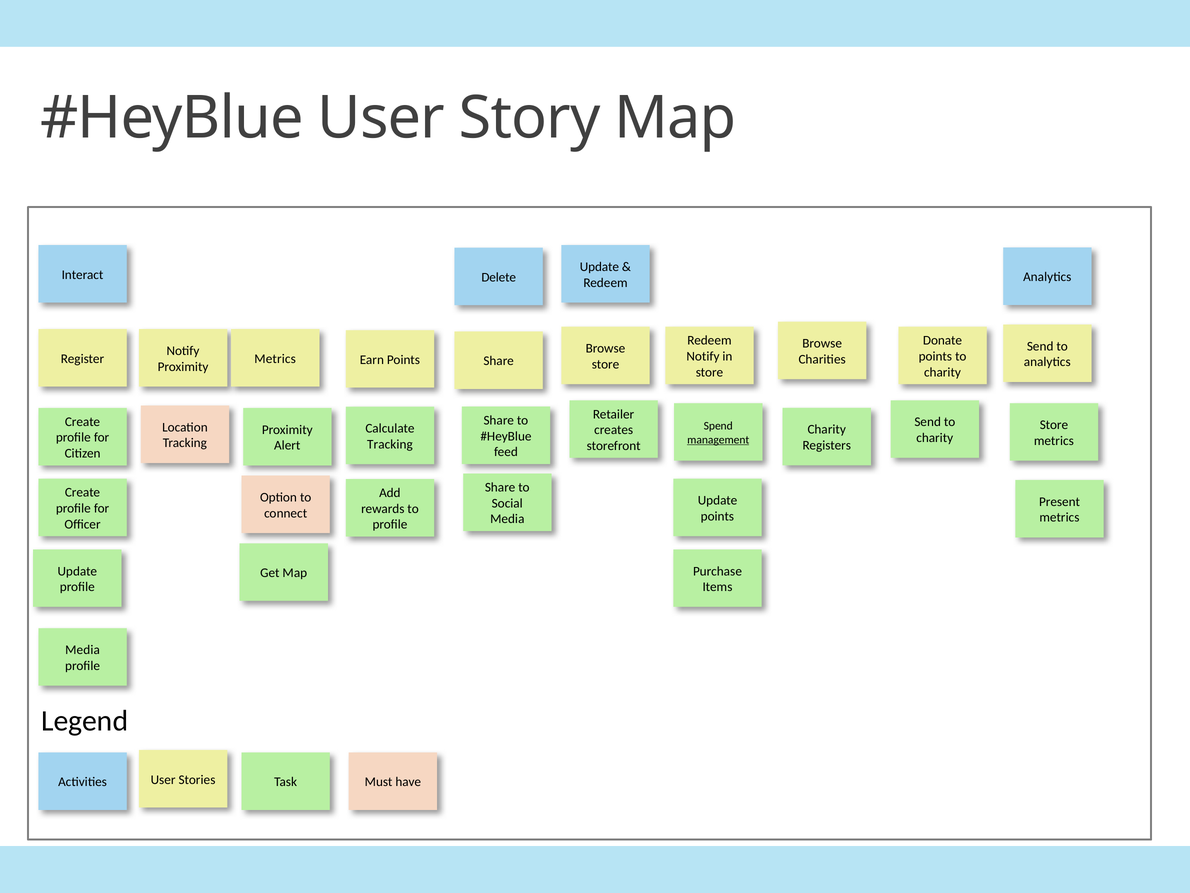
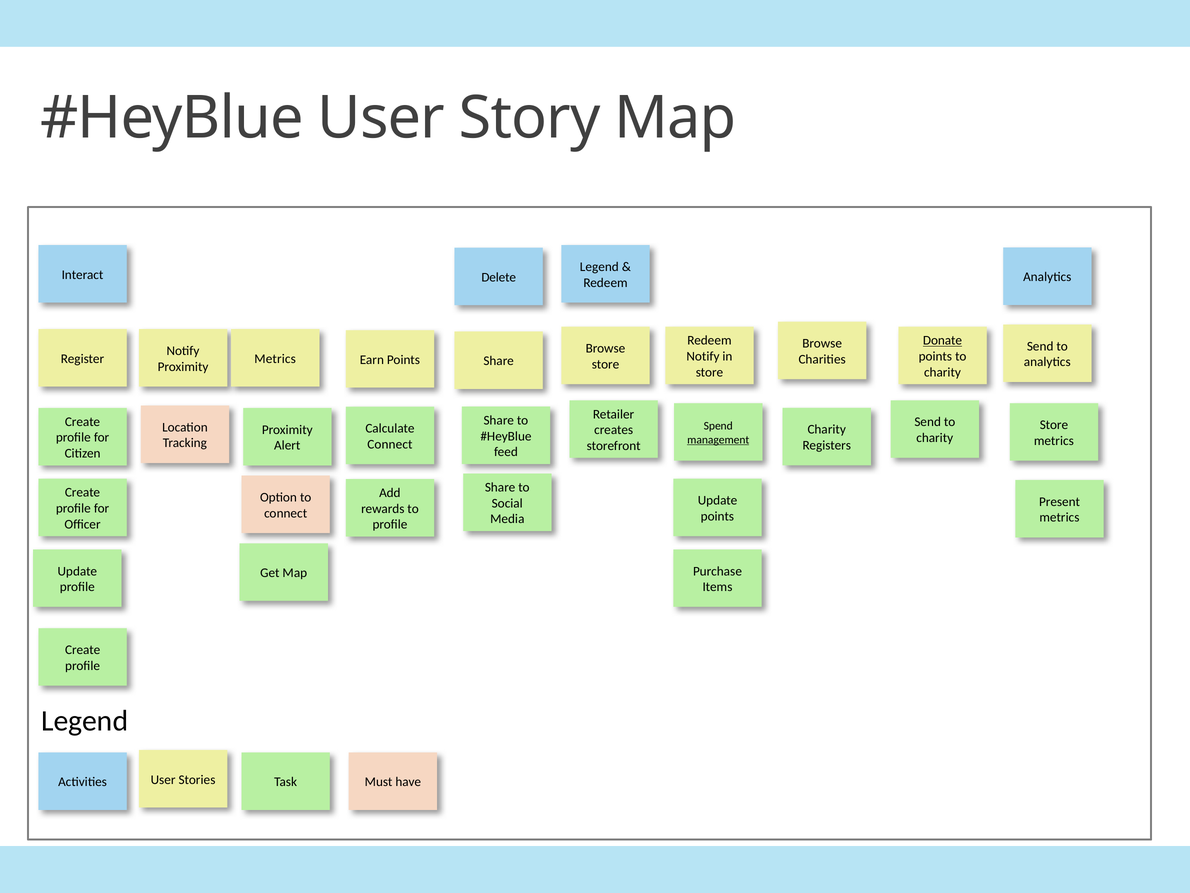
Update: Update -> Legend (599, 267)
Donate underline: none -> present (942, 340)
Tracking: Tracking -> Connect (390, 444)
Media: Media -> Create (83, 650)
